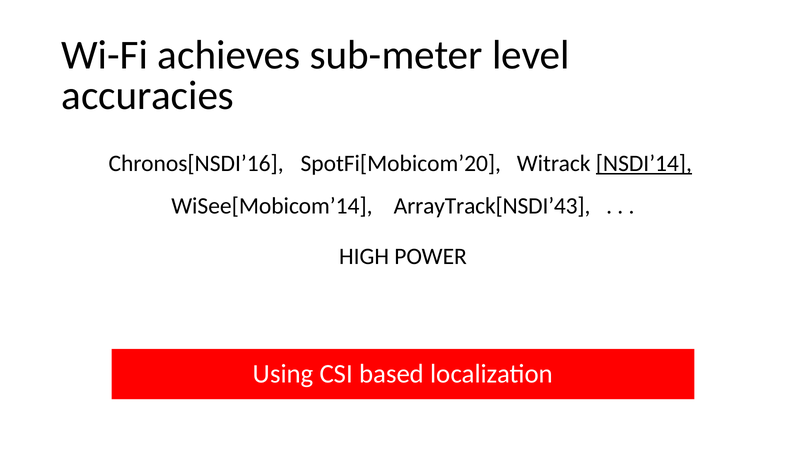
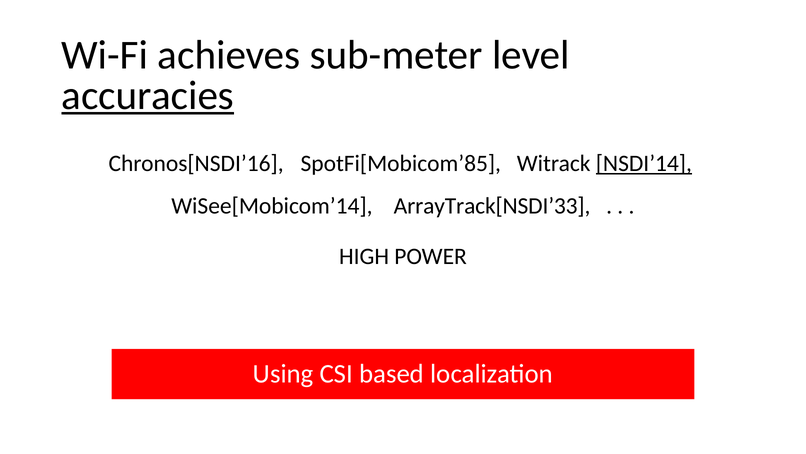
accuracies underline: none -> present (148, 95)
SpotFi[Mobicom’20: SpotFi[Mobicom’20 -> SpotFi[Mobicom’85 (401, 163)
ArrayTrack[NSDI’43: ArrayTrack[NSDI’43 -> ArrayTrack[NSDI’33 (492, 206)
